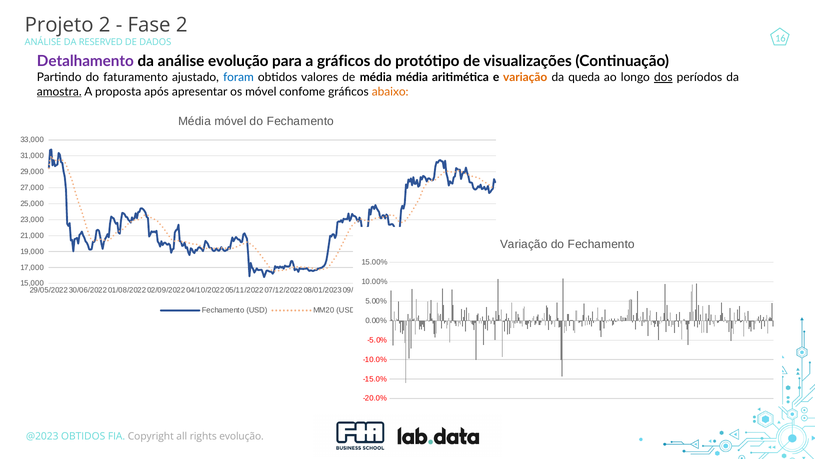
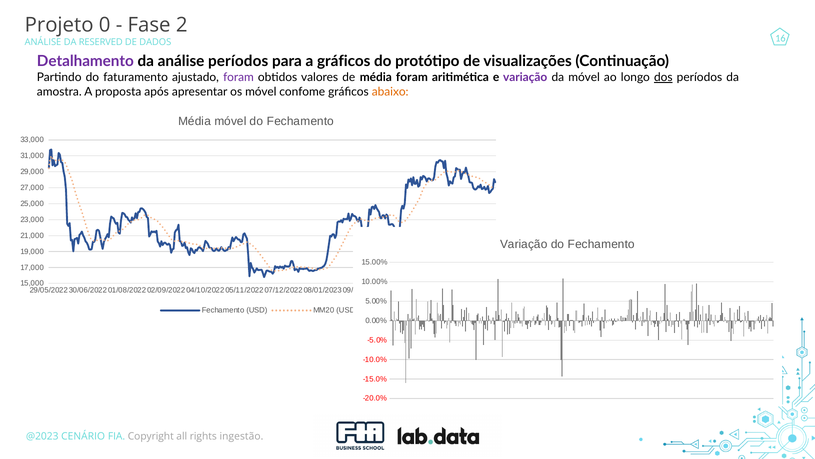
Projeto 2: 2 -> 0 (105, 25)
análise evolução: evolução -> períodos (238, 61)
foram colour: blue -> purple (238, 77)
média média: média -> foram (412, 77)
variação colour: orange -> purple (525, 77)
da queda: queda -> móvel (584, 77)
amostra underline: present -> none (59, 92)
@2023 OBTIDOS: OBTIDOS -> CENÁRIO (83, 436)
rights evolução: evolução -> ingestão (241, 436)
